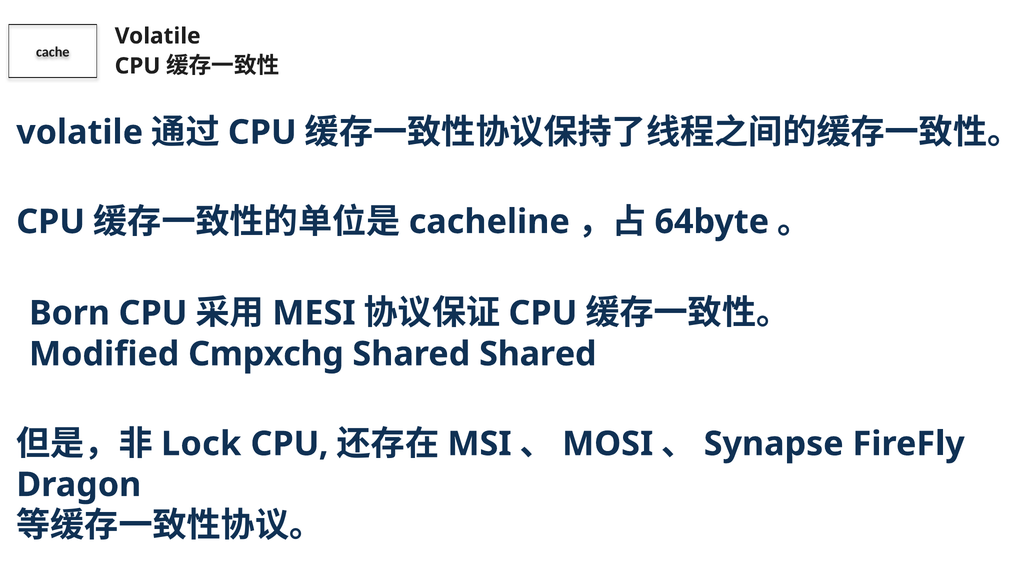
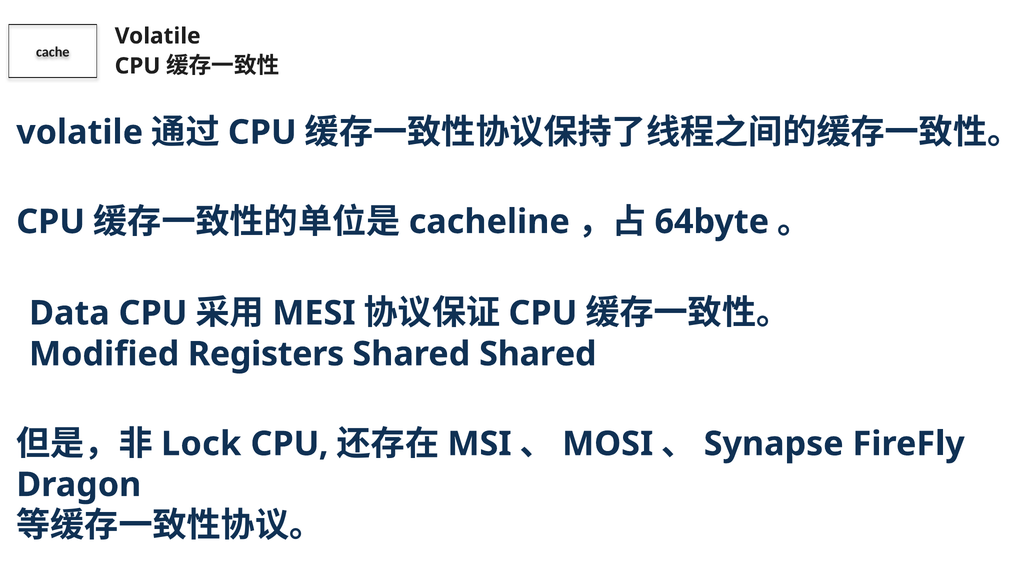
Born: Born -> Data (69, 313)
Cmpxchg: Cmpxchg -> Registers (266, 354)
